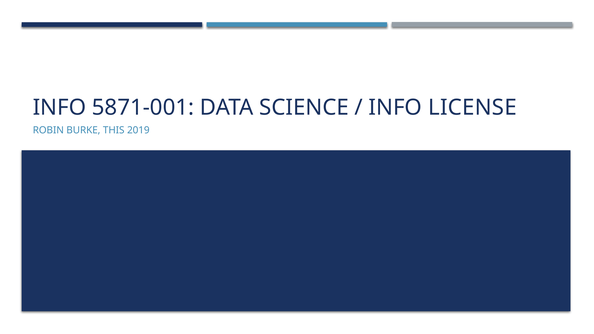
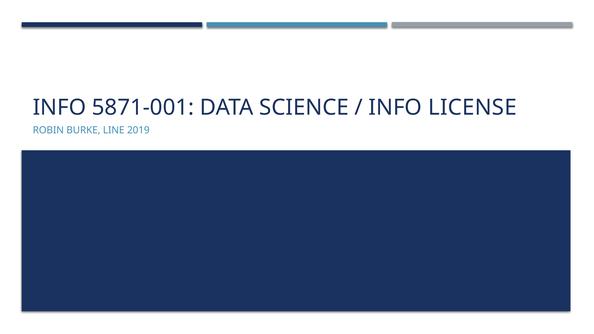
THIS: THIS -> LINE (114, 130)
